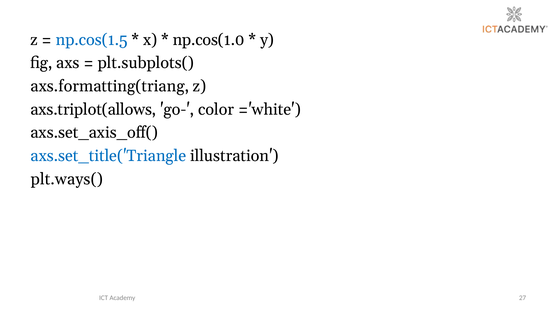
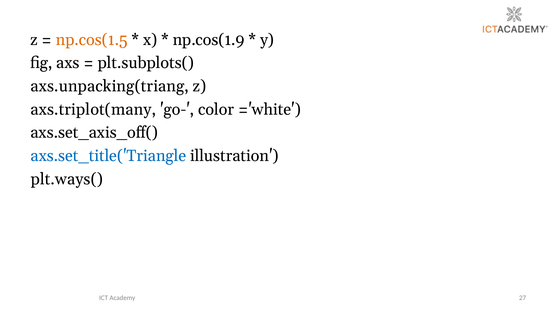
np.cos(1.5 colour: blue -> orange (92, 40)
np.cos(1.0: np.cos(1.0 -> np.cos(1.9 (209, 40)
axs.formatting(triang: axs.formatting(triang -> axs.unpacking(triang (110, 86)
axs.triplot(allows: axs.triplot(allows -> axs.triplot(many (93, 109)
